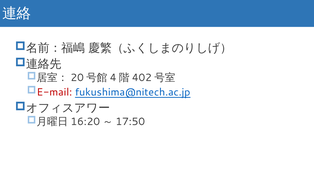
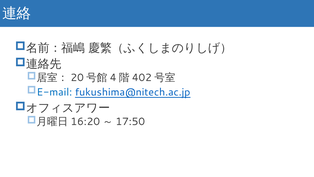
E-mail colour: red -> blue (54, 92)
